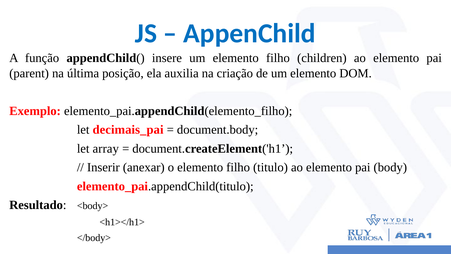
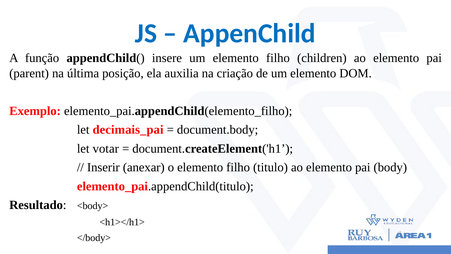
array: array -> votar (106, 148)
